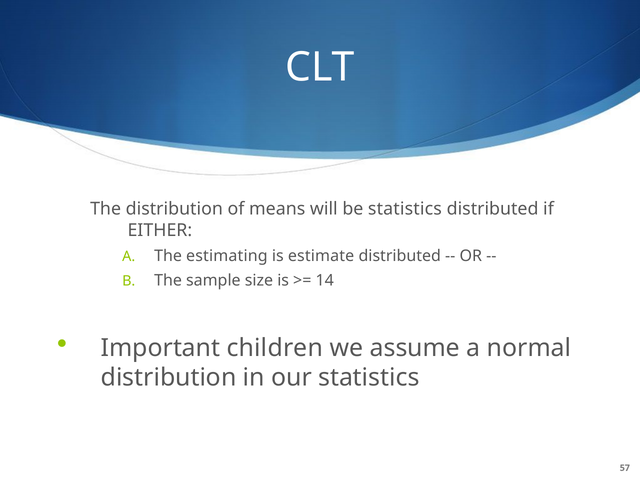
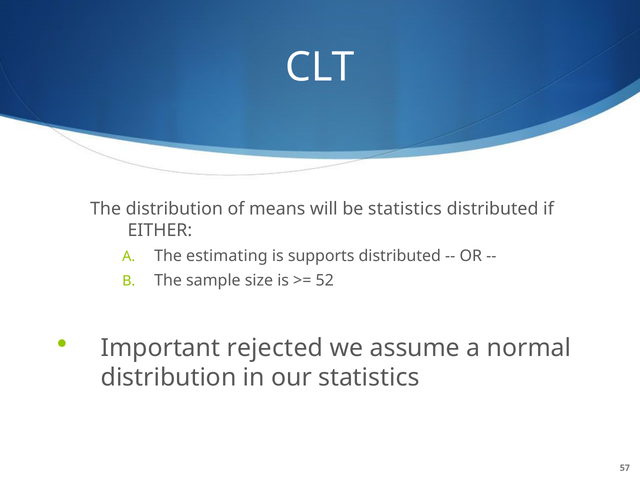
estimate: estimate -> supports (321, 256)
14: 14 -> 52 (325, 280)
children: children -> rejected (275, 348)
